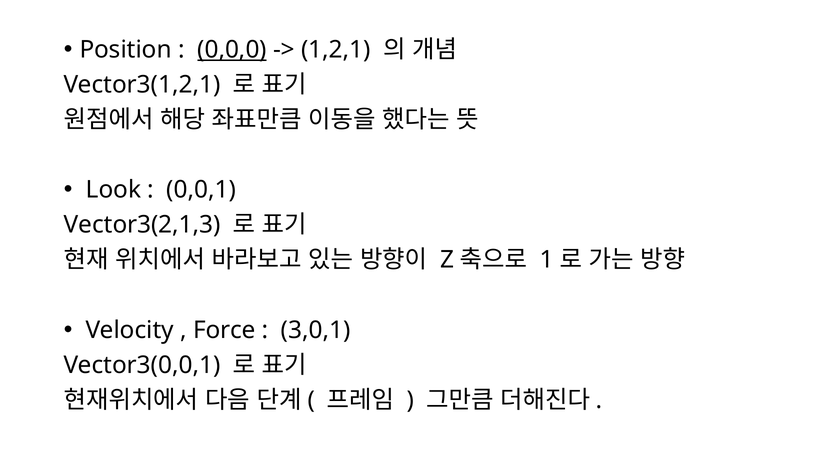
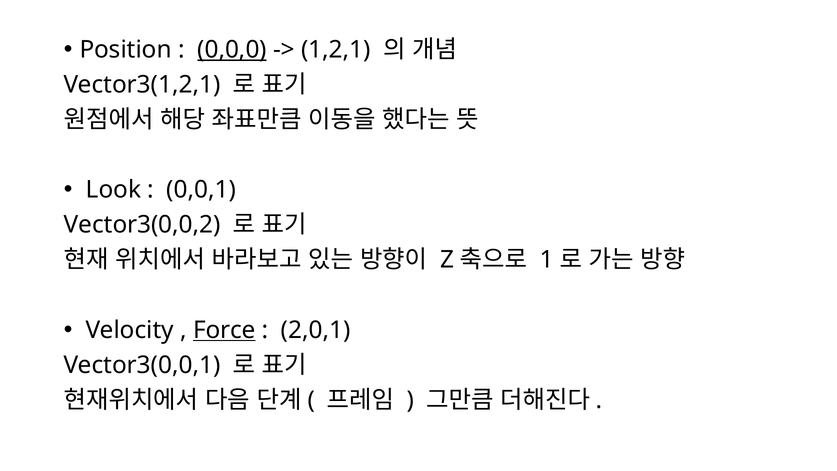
Vector3(2,1,3: Vector3(2,1,3 -> Vector3(0,0,2 (142, 225)
Force underline: none -> present (224, 330)
3,0,1: 3,0,1 -> 2,0,1 (316, 330)
